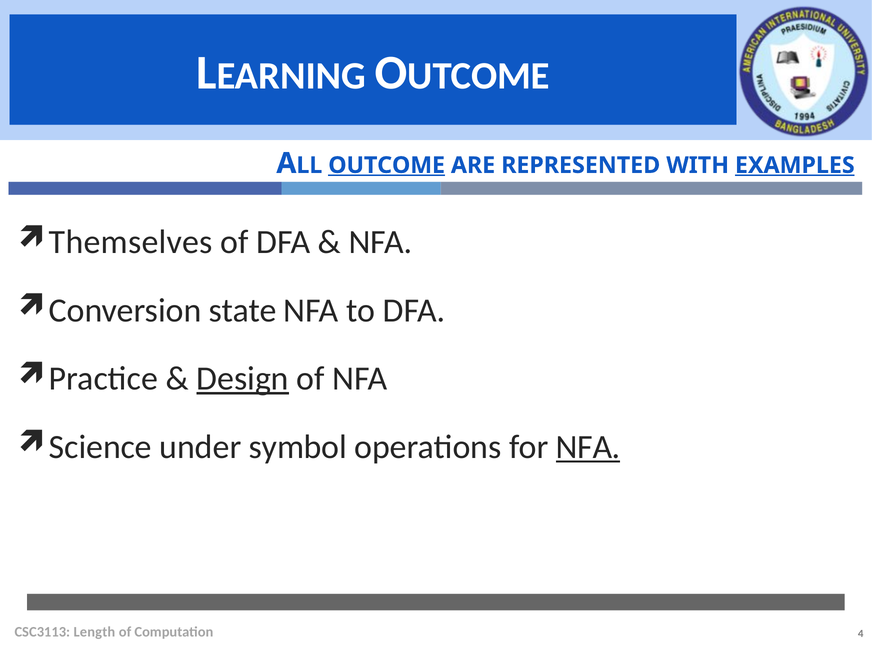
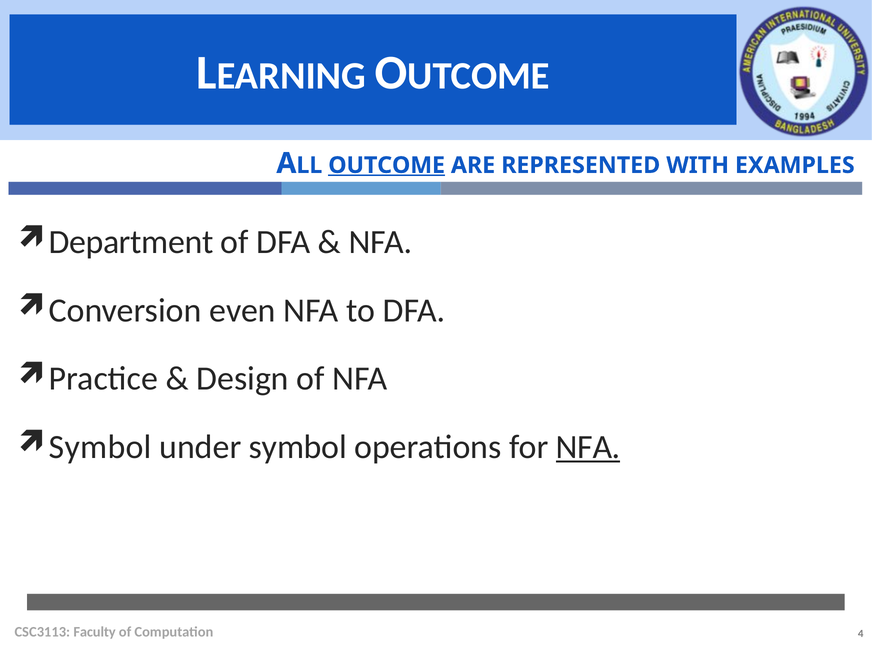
EXAMPLES underline: present -> none (795, 165)
Themselves: Themselves -> Department (131, 242)
state: state -> even (243, 310)
Design underline: present -> none (243, 379)
Science: Science -> Symbol (100, 447)
Length: Length -> Faculty (95, 632)
